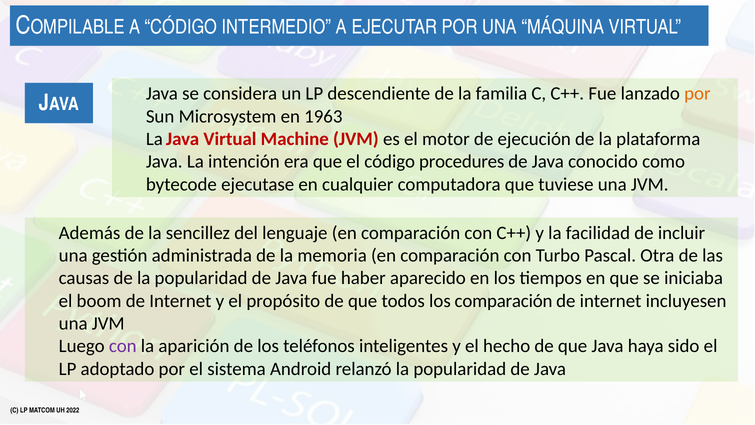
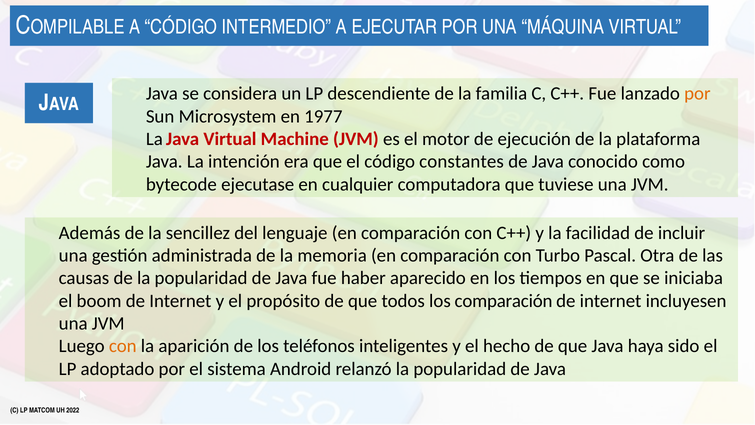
1963: 1963 -> 1977 (323, 116)
procedures: procedures -> constantes (462, 162)
con colour: purple -> orange (123, 346)
